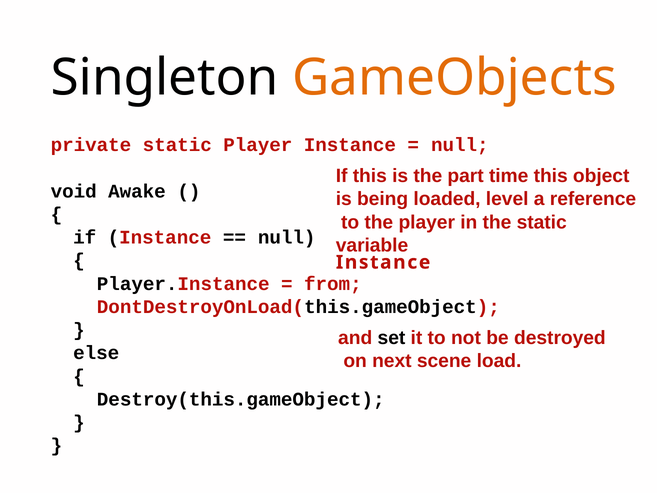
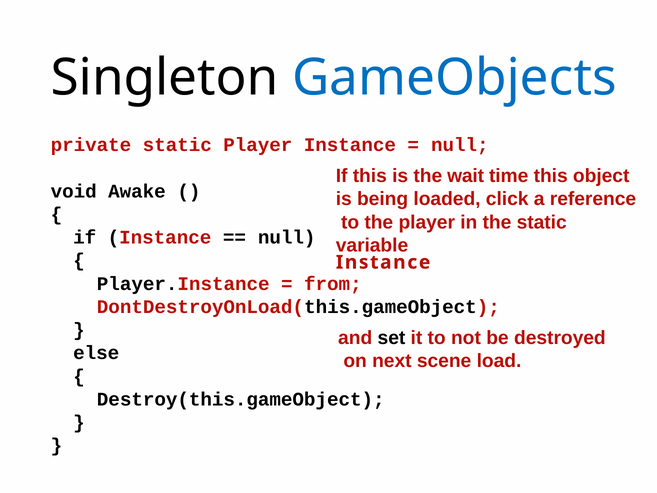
GameObjects colour: orange -> blue (454, 78)
part: part -> wait (466, 176)
level: level -> click (507, 199)
